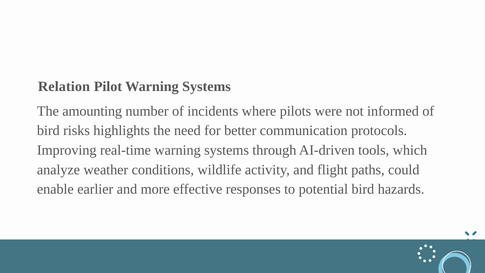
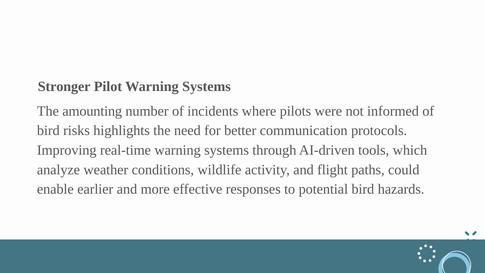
Relation: Relation -> Stronger (64, 86)
